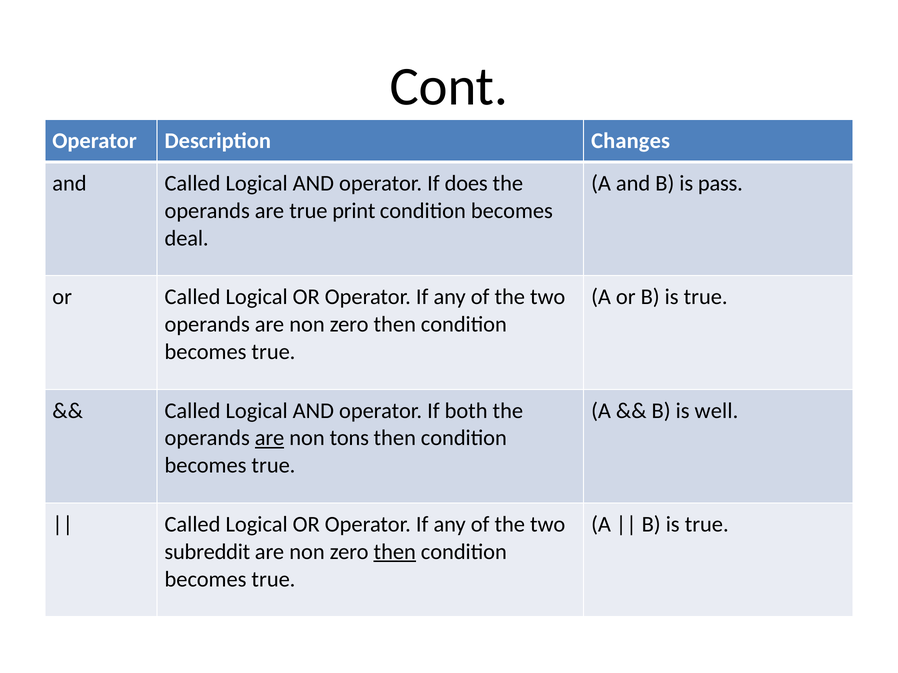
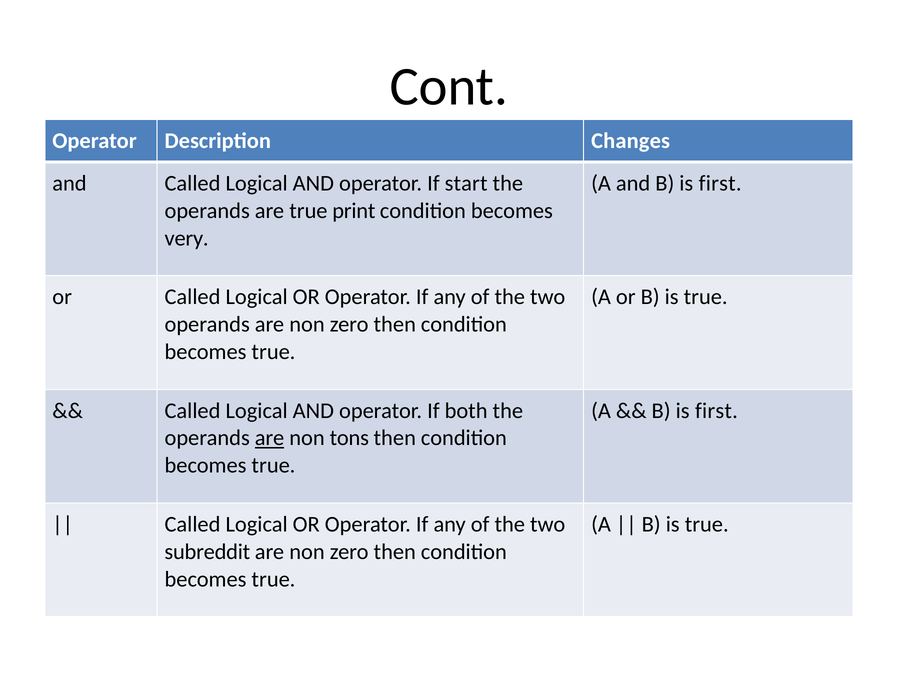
does: does -> start (466, 184)
and B is pass: pass -> first (720, 184)
deal: deal -> very (187, 238)
well: well -> first (716, 411)
then underline: present -> none (395, 552)
